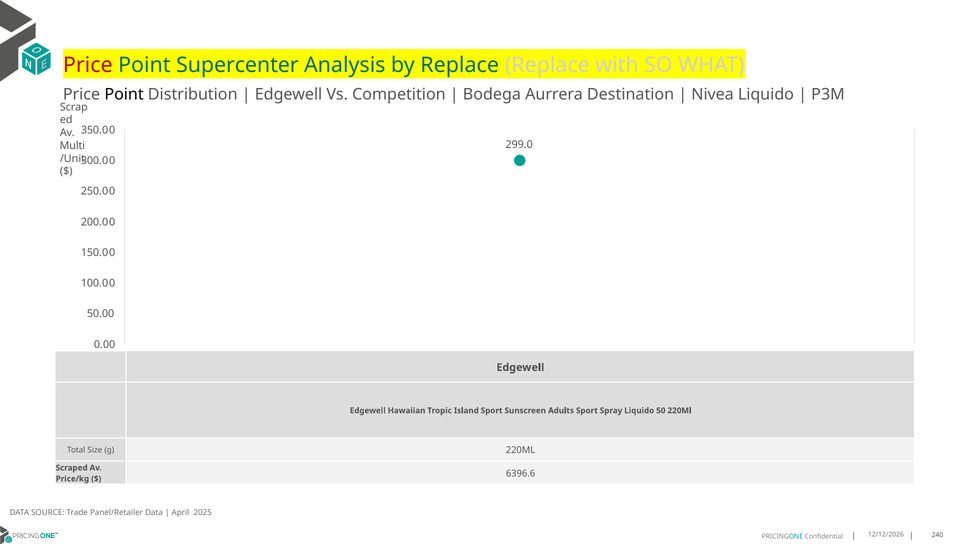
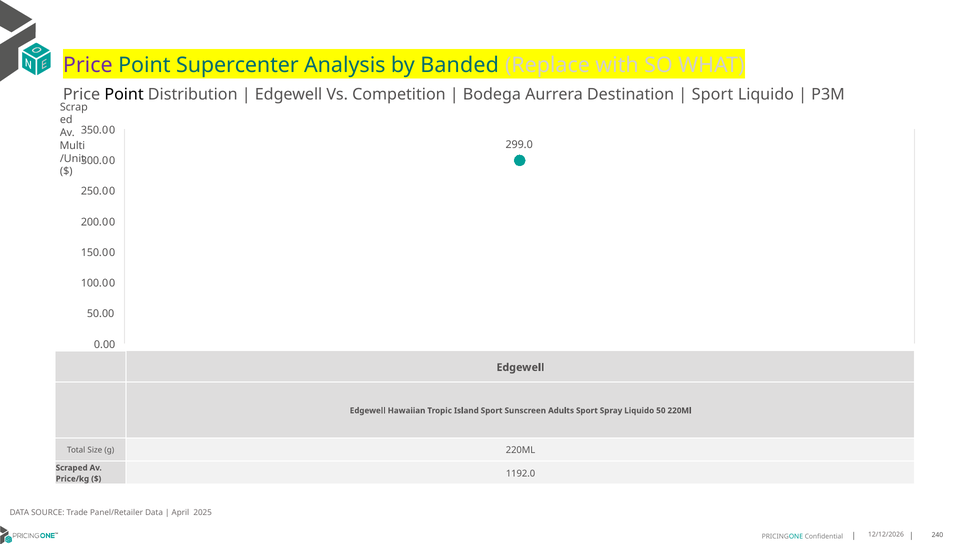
Price colour: red -> purple (88, 65)
by Replace: Replace -> Banded (460, 65)
Nivea: Nivea -> Sport (712, 94)
6396.6: 6396.6 -> 1192.0 (521, 473)
